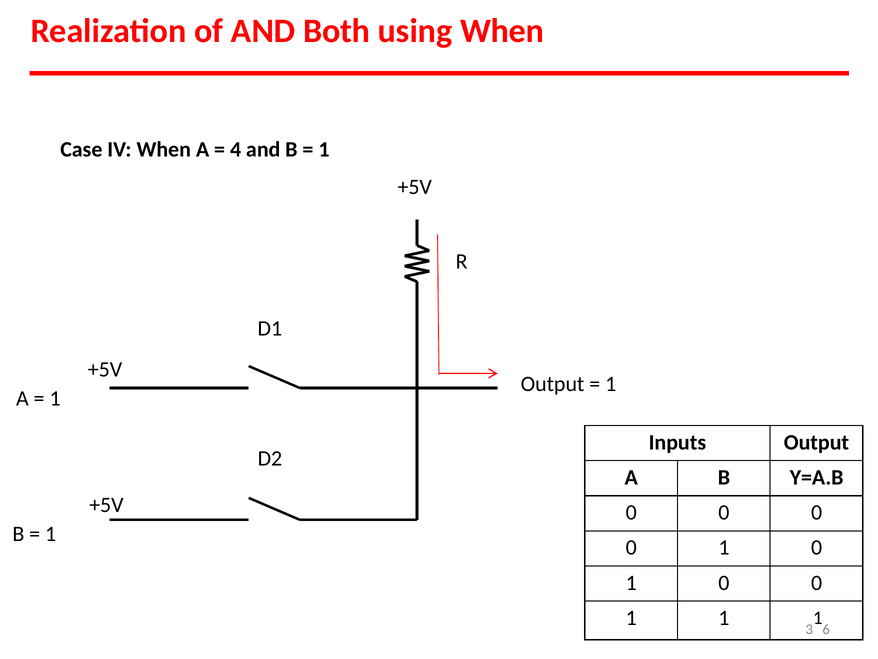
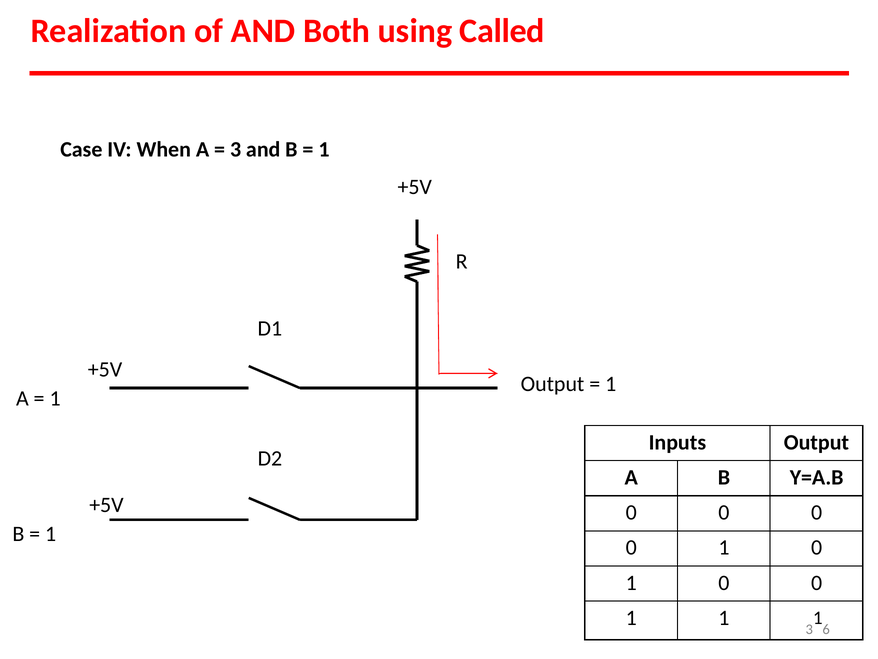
using When: When -> Called (502, 31)
4: 4 -> 3 (236, 149)
